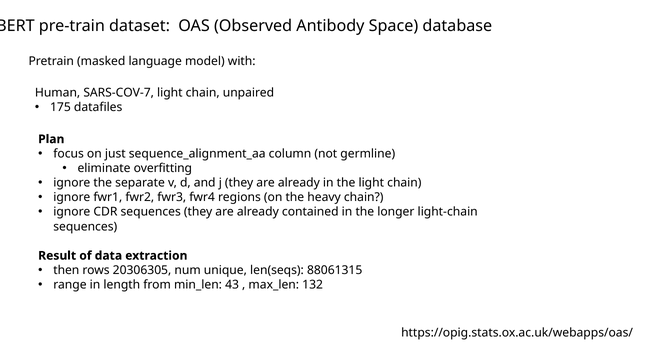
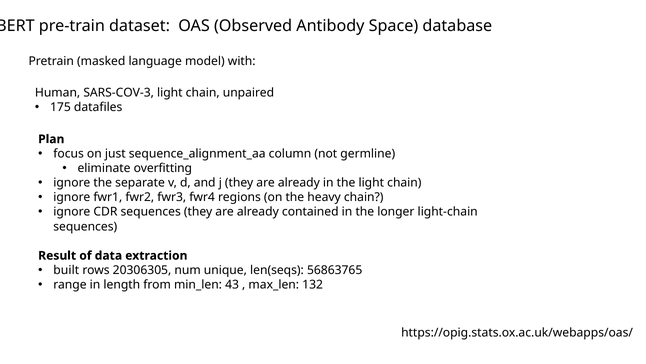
SARS-COV-7: SARS-COV-7 -> SARS-COV-3 (119, 92)
then: then -> built (66, 270)
88061315: 88061315 -> 56863765 (335, 270)
